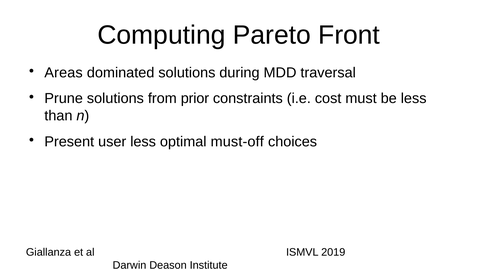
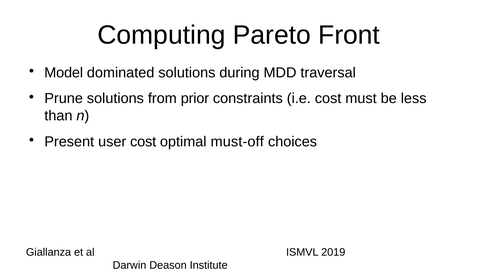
Areas: Areas -> Model (64, 73)
user less: less -> cost (143, 142)
